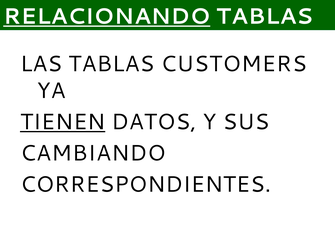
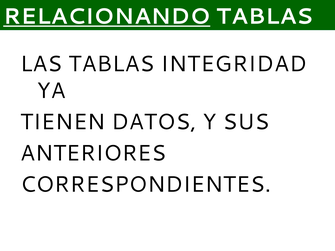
CUSTOMERS: CUSTOMERS -> INTEGRIDAD (234, 64)
TIENEN underline: present -> none (63, 122)
CAMBIANDO: CAMBIANDO -> ANTERIORES (93, 153)
